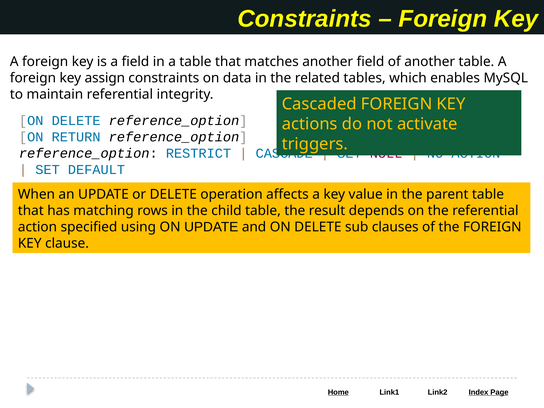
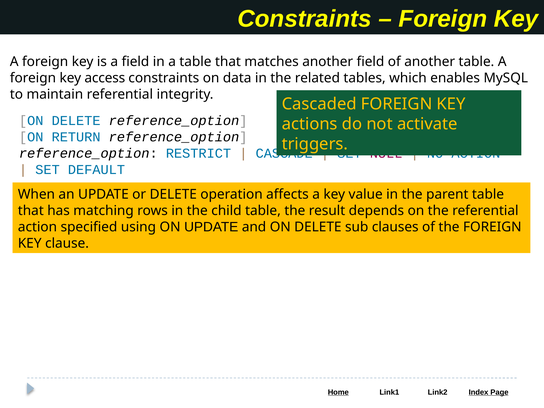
assign: assign -> access (105, 78)
